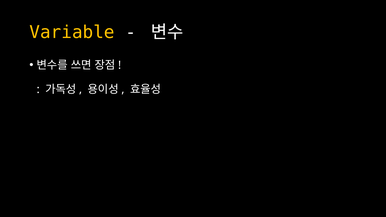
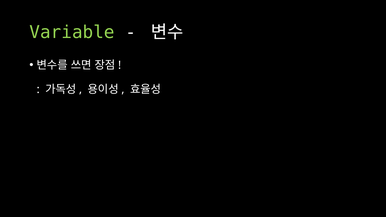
Variable colour: yellow -> light green (72, 32)
